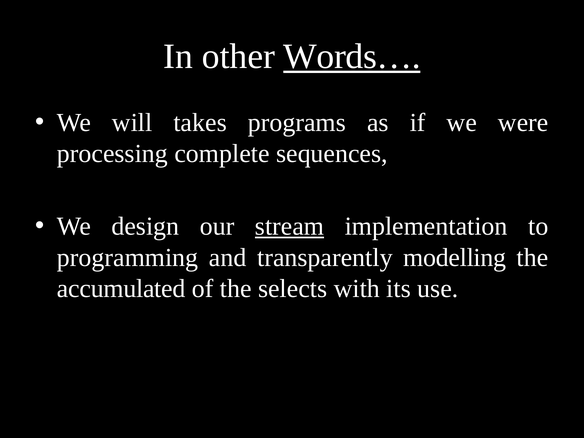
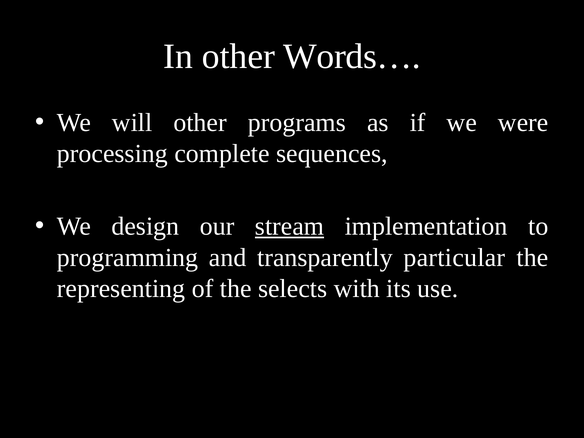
Words… underline: present -> none (352, 57)
will takes: takes -> other (200, 123)
modelling: modelling -> particular (454, 258)
accumulated: accumulated -> representing (121, 289)
